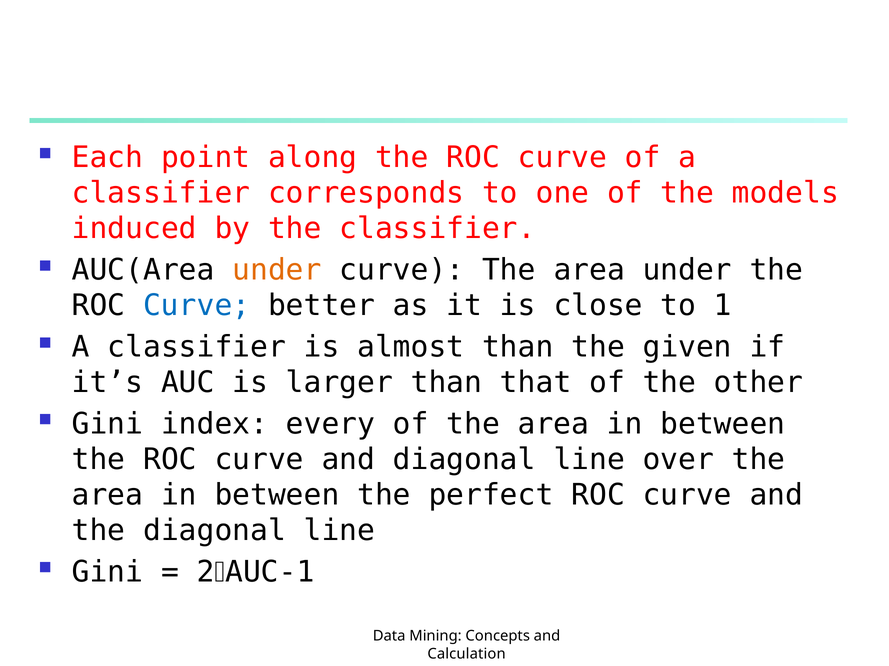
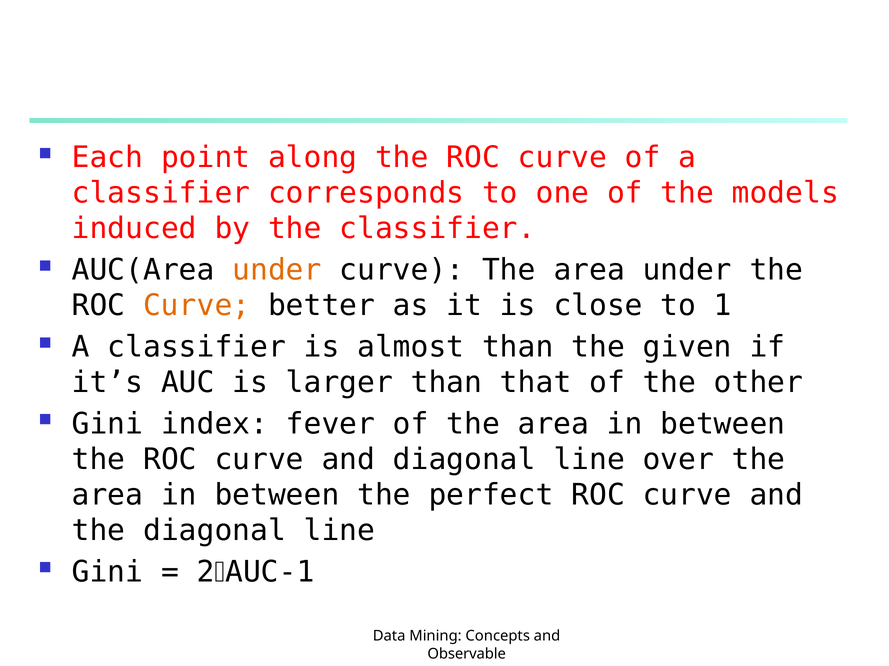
Curve colour: blue -> orange (197, 306)
every: every -> fever (330, 424)
Calculation: Calculation -> Observable (467, 654)
